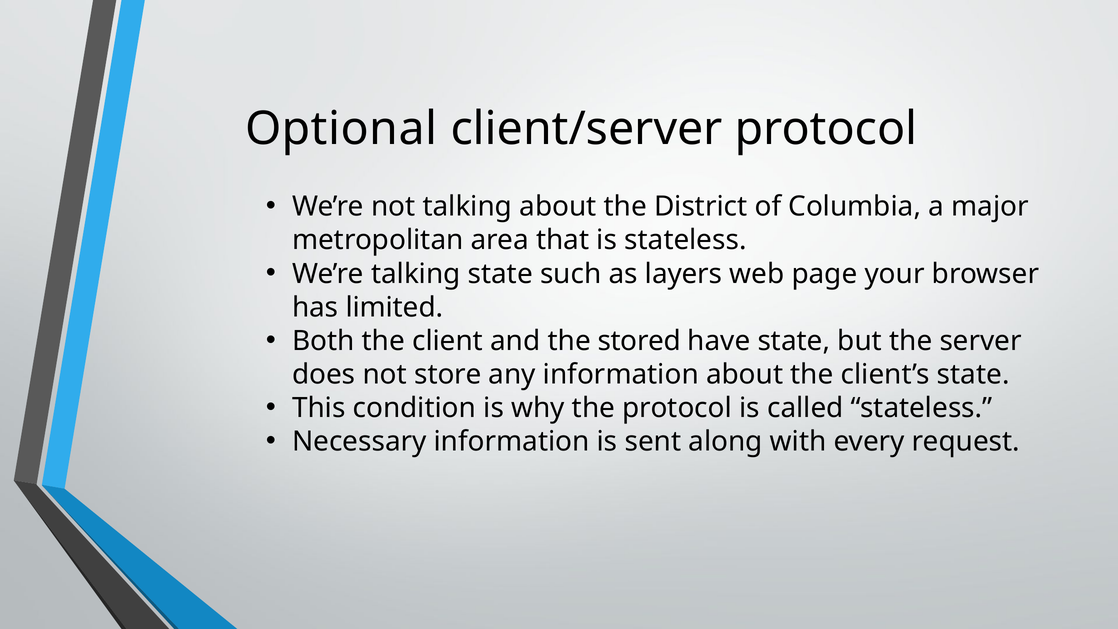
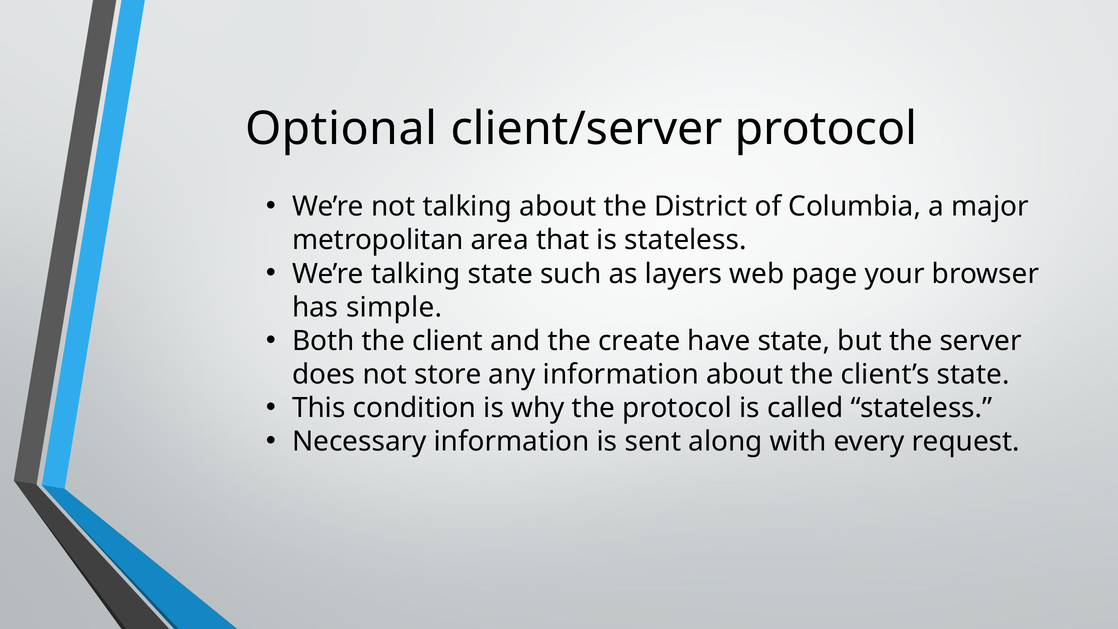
limited: limited -> simple (394, 307)
stored: stored -> create (639, 341)
